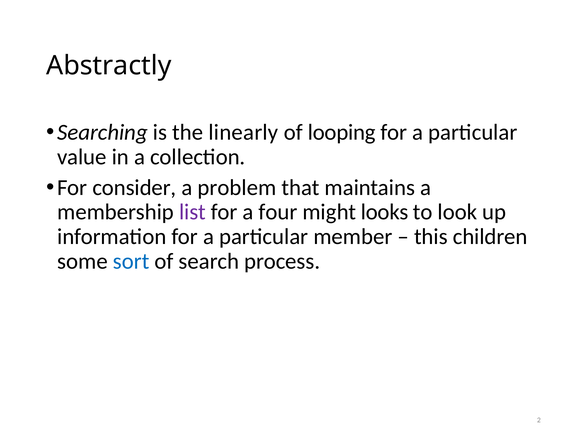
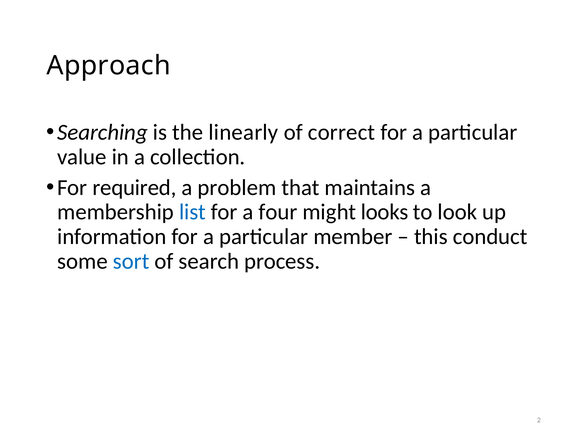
Abstractly: Abstractly -> Approach (109, 66)
looping: looping -> correct (342, 132)
consider: consider -> required (134, 188)
list colour: purple -> blue (192, 212)
children: children -> conduct (490, 237)
